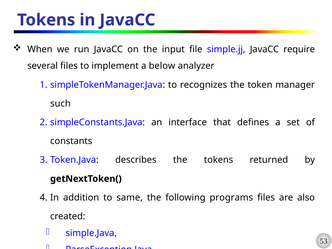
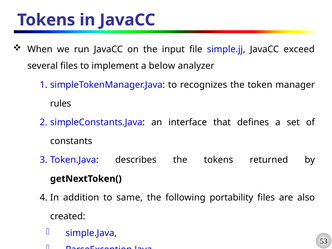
require: require -> exceed (299, 49)
such: such -> rules (61, 104)
programs: programs -> portability (231, 198)
